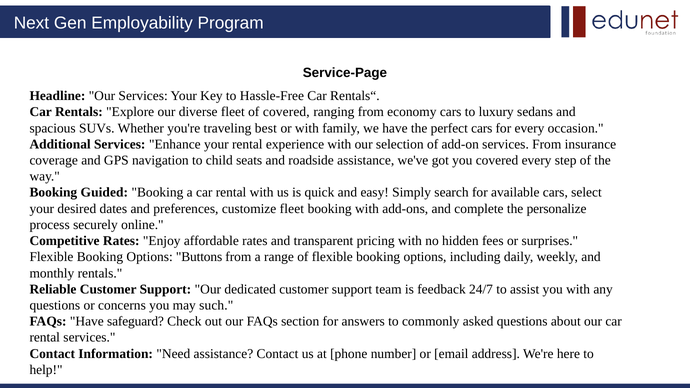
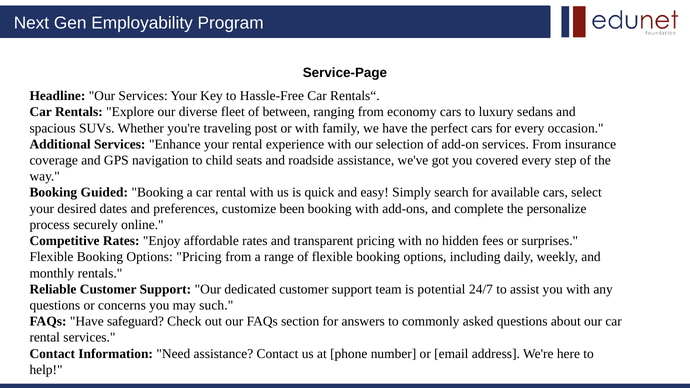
of covered: covered -> between (286, 112)
best: best -> post (266, 128)
customize fleet: fleet -> been (292, 209)
Options Buttons: Buttons -> Pricing (199, 257)
feedback: feedback -> potential (441, 289)
